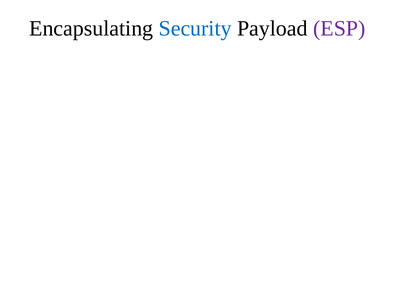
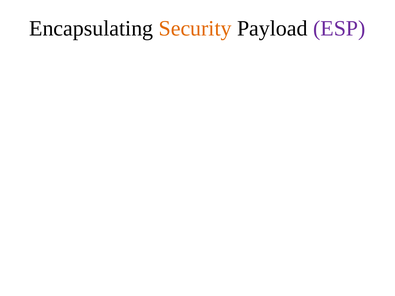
Security colour: blue -> orange (195, 29)
